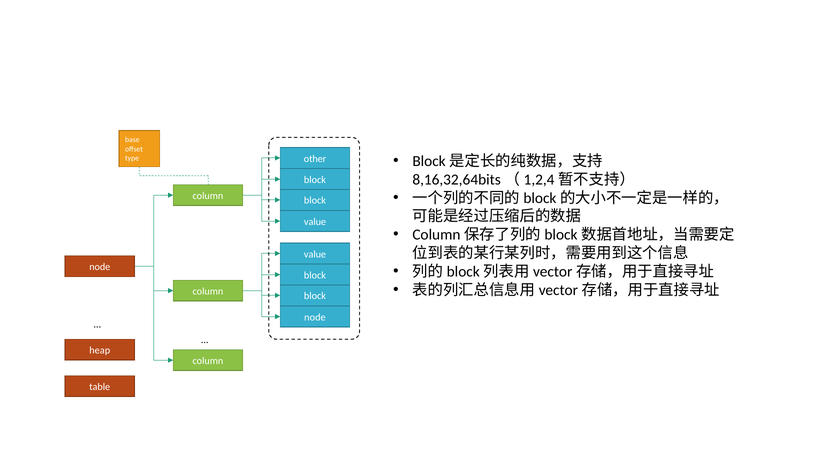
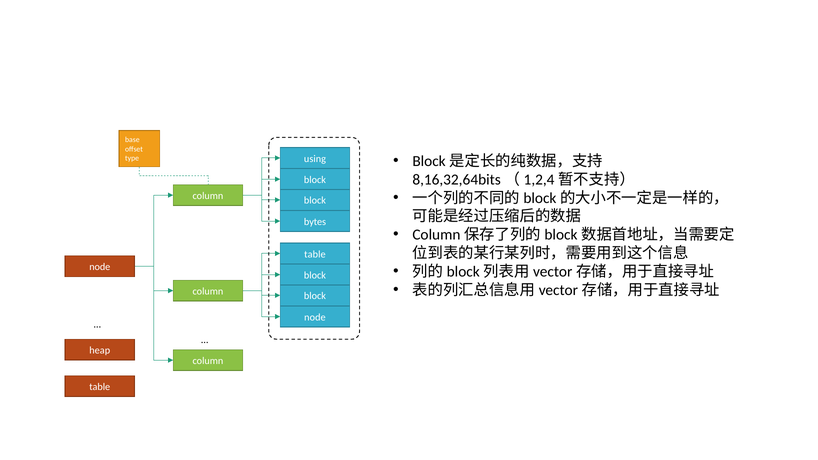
other: other -> using (315, 159)
value: value -> bytes (315, 222)
value: value -> table (315, 254)
